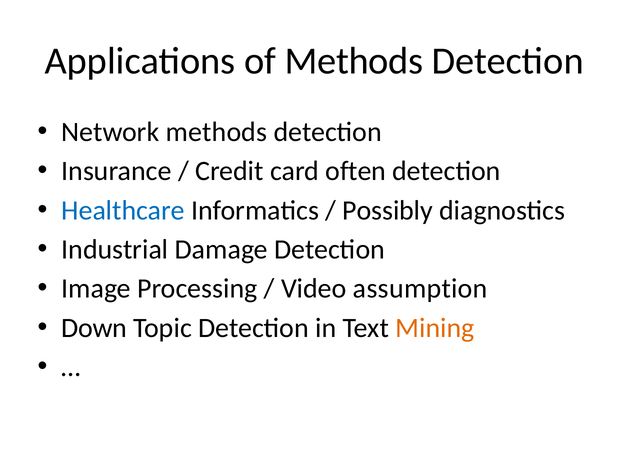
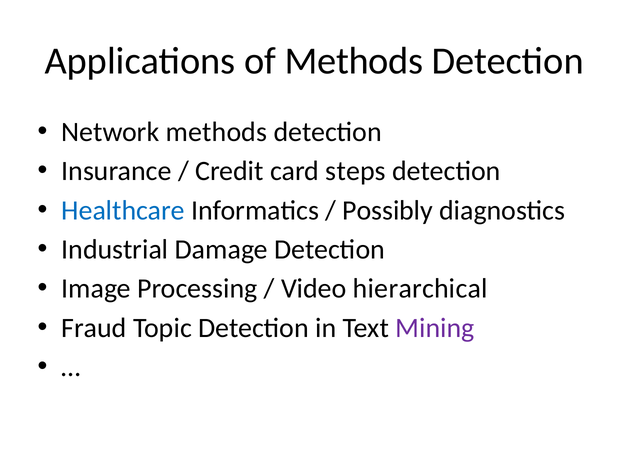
often: often -> steps (356, 171)
assumption: assumption -> hierarchical (420, 289)
Down: Down -> Fraud (94, 328)
Mining colour: orange -> purple (435, 328)
